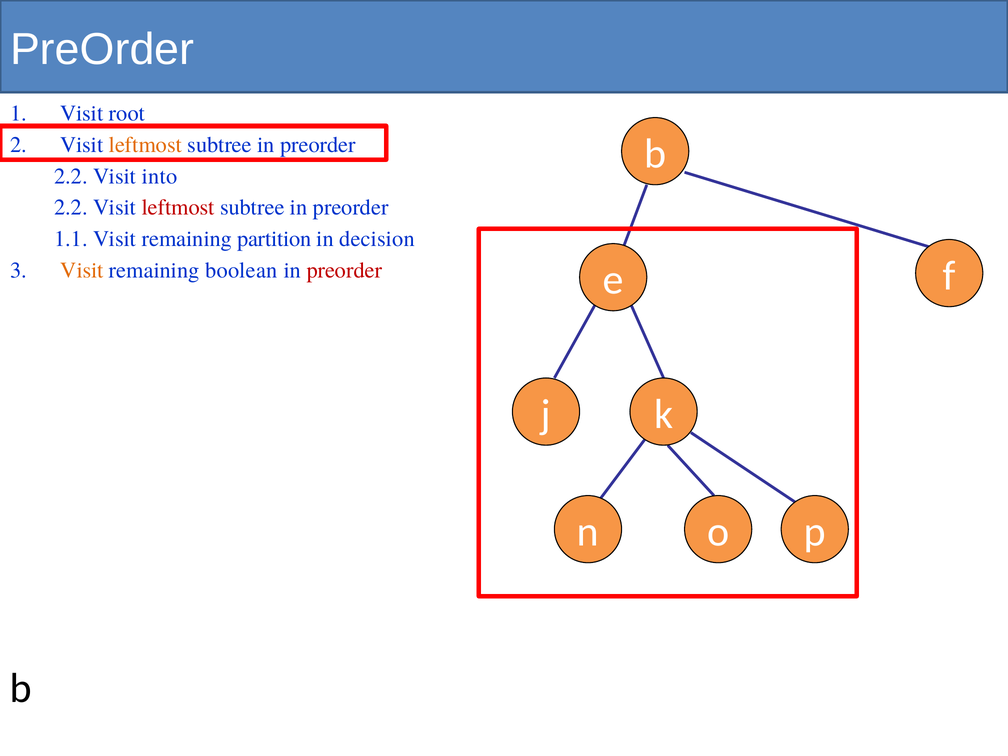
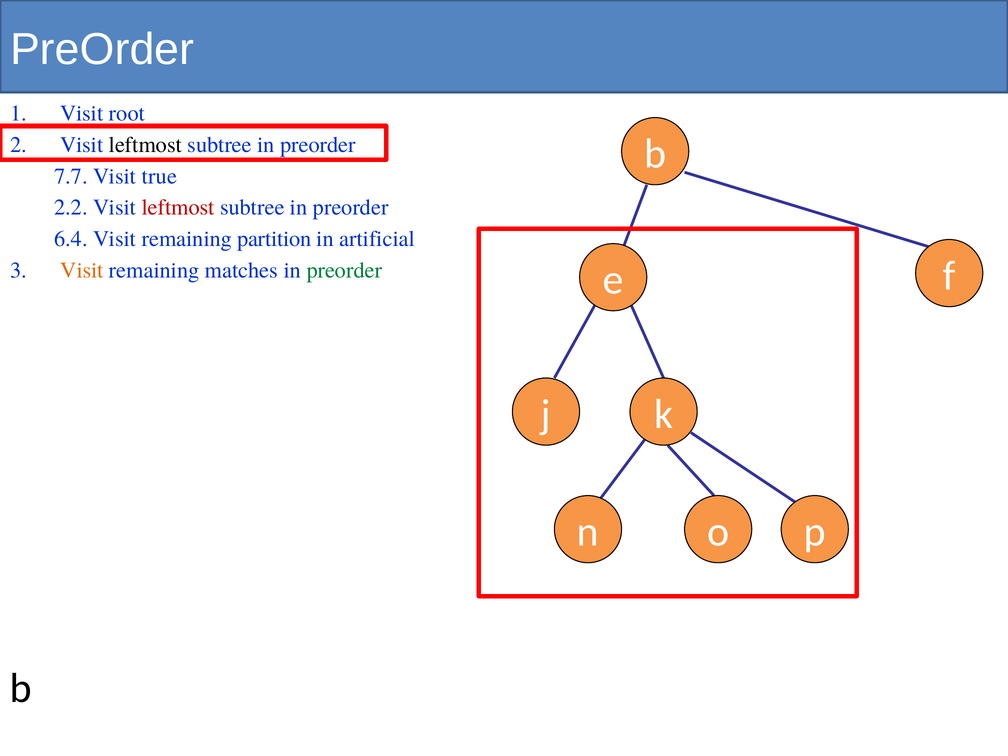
leftmost colour: orange -> black (145, 145)
2.2: 2.2 -> 7.7 (71, 176)
into: into -> true (160, 176)
1.1: 1.1 -> 6.4 (71, 239)
decision: decision -> artificial (377, 239)
boolean: boolean -> matches (241, 270)
preorder colour: red -> green (344, 270)
